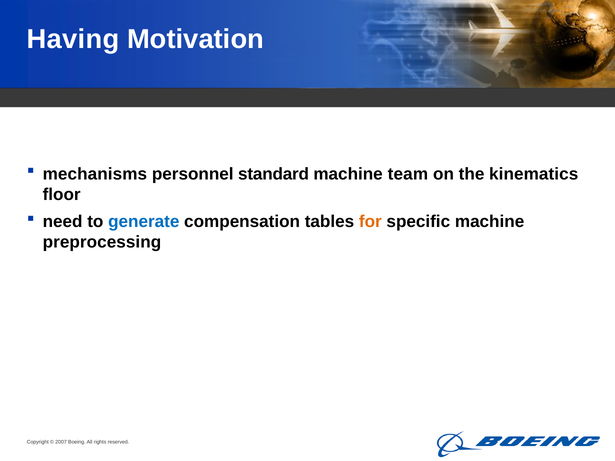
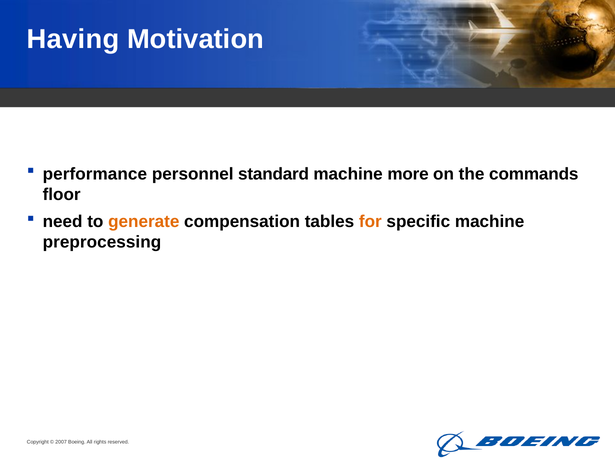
mechanisms: mechanisms -> performance (95, 174)
team: team -> more (408, 174)
kinematics: kinematics -> commands (534, 174)
generate colour: blue -> orange (144, 222)
